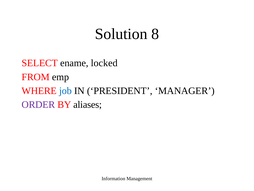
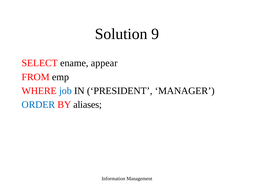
8: 8 -> 9 (155, 34)
locked: locked -> appear (104, 63)
ORDER colour: purple -> blue (38, 104)
